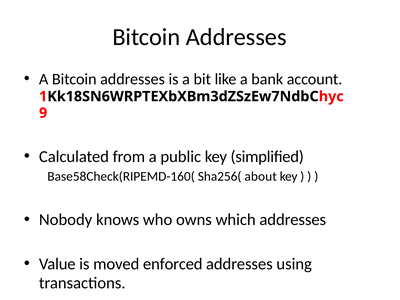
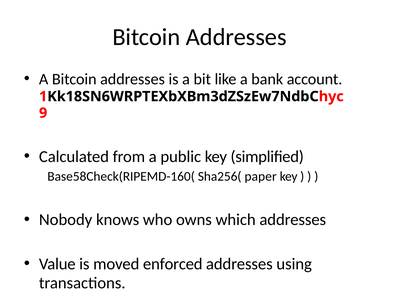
about: about -> paper (261, 176)
